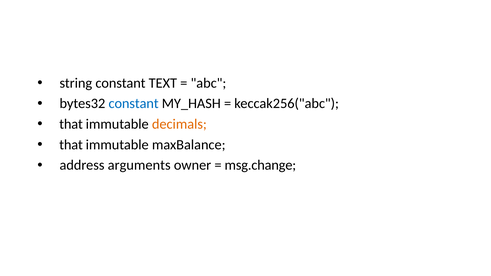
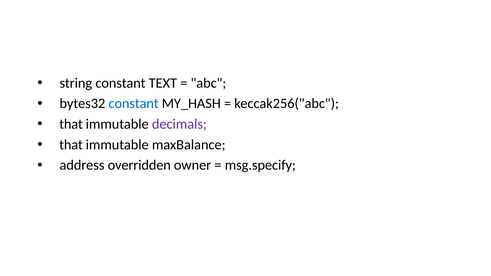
decimals colour: orange -> purple (179, 124)
arguments: arguments -> overridden (139, 165)
msg.change: msg.change -> msg.specify (260, 165)
